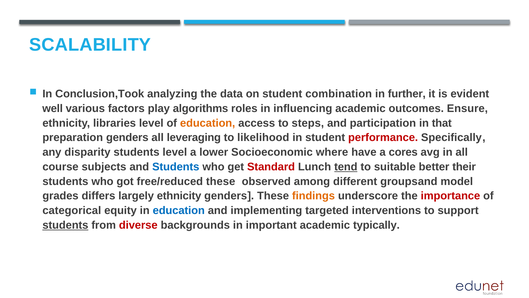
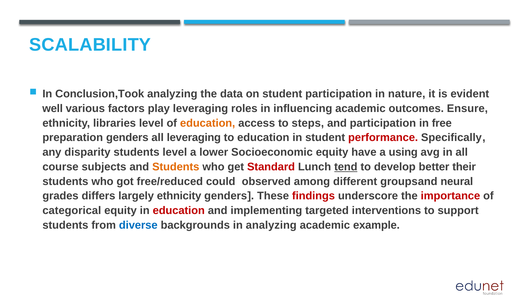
student combination: combination -> participation (339, 94)
further: further -> nature (407, 94)
play algorithms: algorithms -> leveraging (200, 108)
that: that -> free (442, 123)
to likelihood: likelihood -> education (263, 137)
Socioeconomic where: where -> equity (332, 152)
cores: cores -> using (403, 152)
Students colour: blue -> orange (176, 167)
suitable: suitable -> develop (395, 167)
free/reduced these: these -> could (221, 181)
model: model -> neural (457, 181)
findings colour: orange -> red (313, 196)
education colour: blue -> red (179, 210)
students underline: present -> none (65, 225)
diverse colour: red -> blue (138, 225)
in important: important -> analyzing (271, 225)
typically: typically -> example (376, 225)
